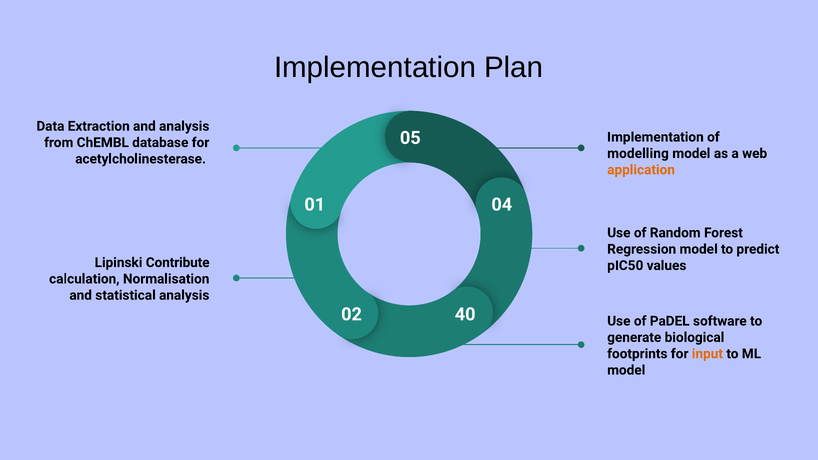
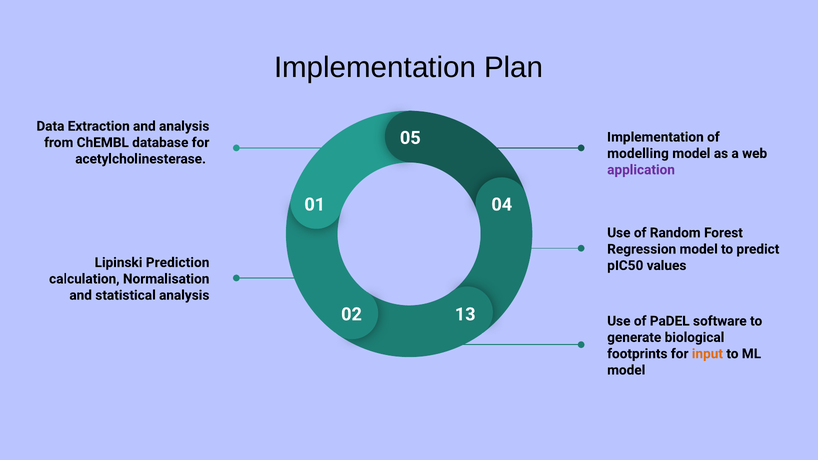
application colour: orange -> purple (641, 170)
Contribute: Contribute -> Prediction (178, 263)
40: 40 -> 13 (465, 314)
